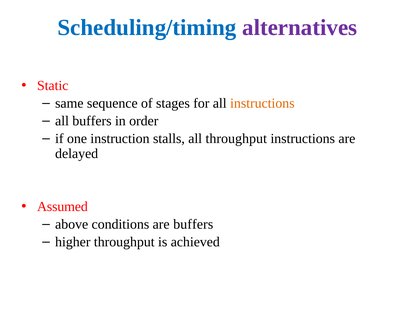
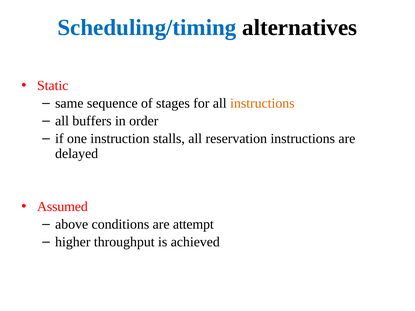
alternatives colour: purple -> black (300, 28)
all throughput: throughput -> reservation (236, 139)
are buffers: buffers -> attempt (193, 224)
